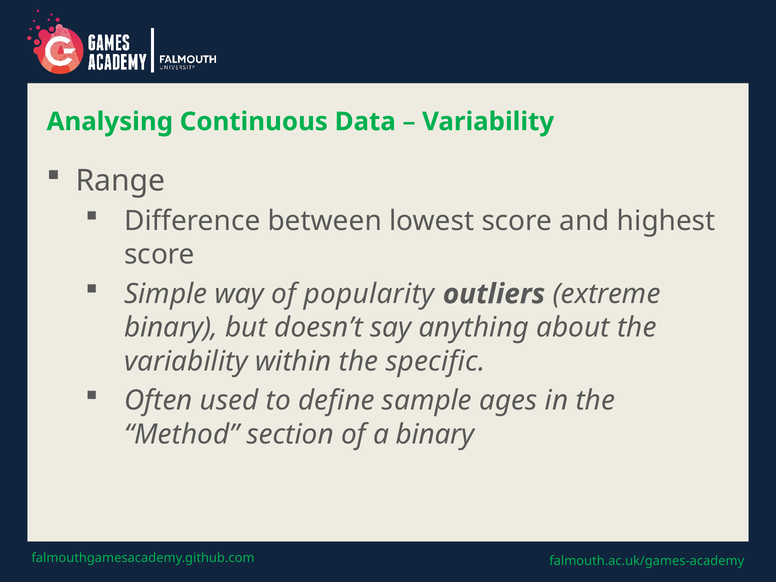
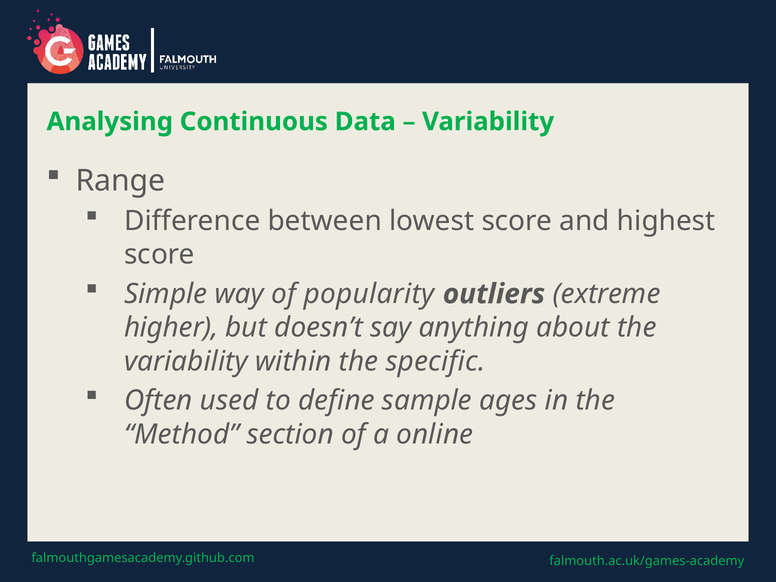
binary: binary -> higher (171, 328)
a binary: binary -> online (435, 434)
